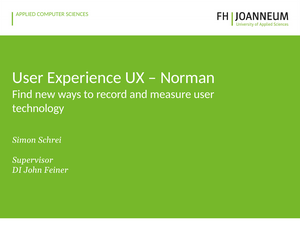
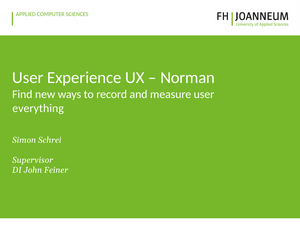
technology: technology -> everything (38, 108)
